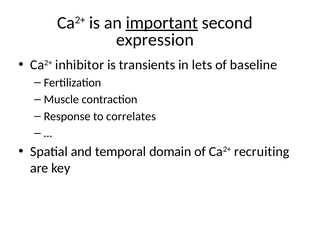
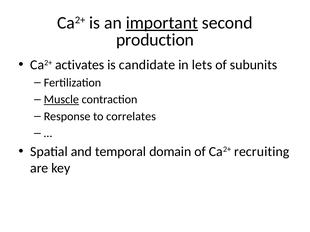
expression: expression -> production (155, 40)
inhibitor: inhibitor -> activates (80, 65)
transients: transients -> candidate (147, 65)
baseline: baseline -> subunits (254, 65)
Muscle underline: none -> present (61, 100)
